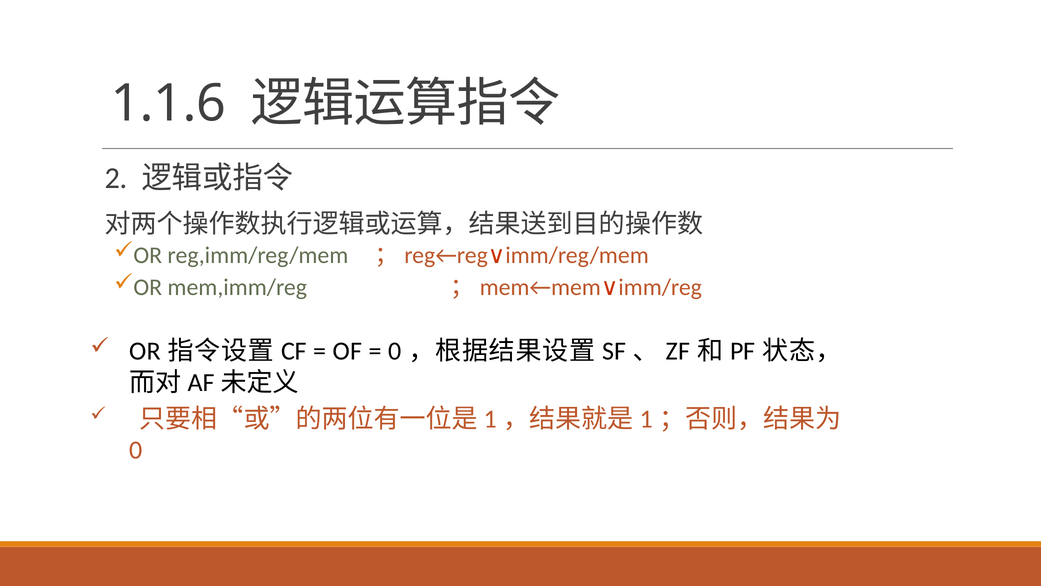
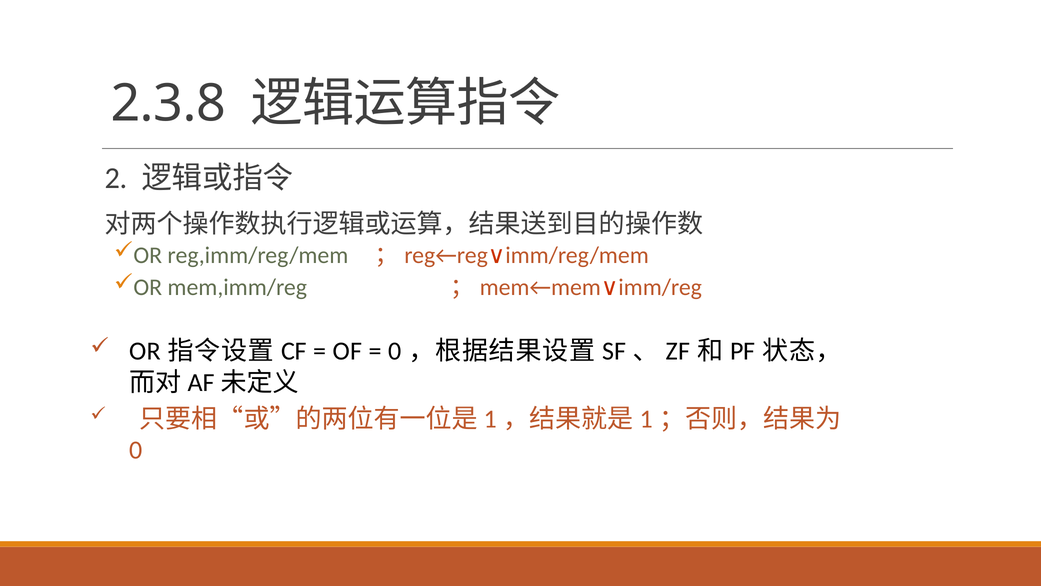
1.1.6: 1.1.6 -> 2.3.8 (168, 104)
